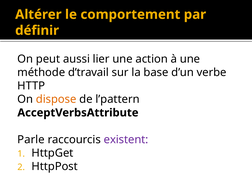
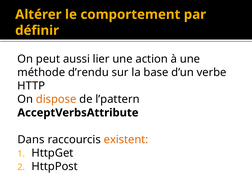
d’travail: d’travail -> d’rendu (88, 72)
Parle: Parle -> Dans (31, 140)
existent colour: purple -> orange (126, 140)
